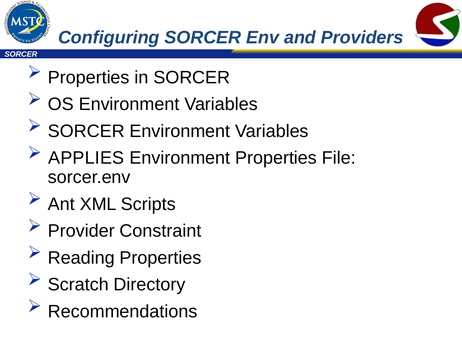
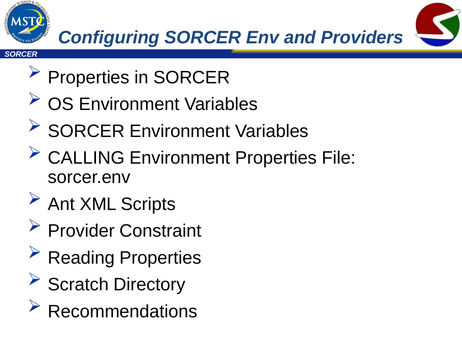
APPLIES: APPLIES -> CALLING (86, 158)
